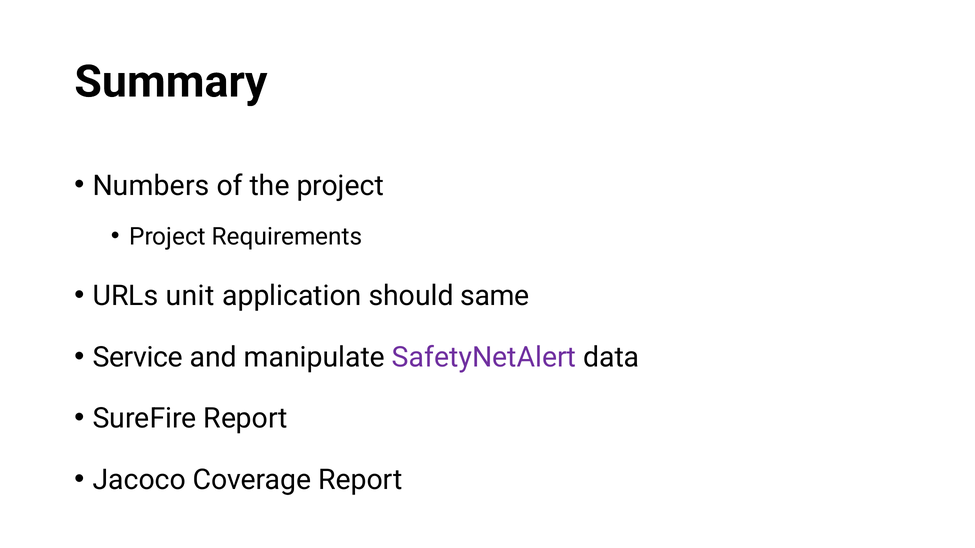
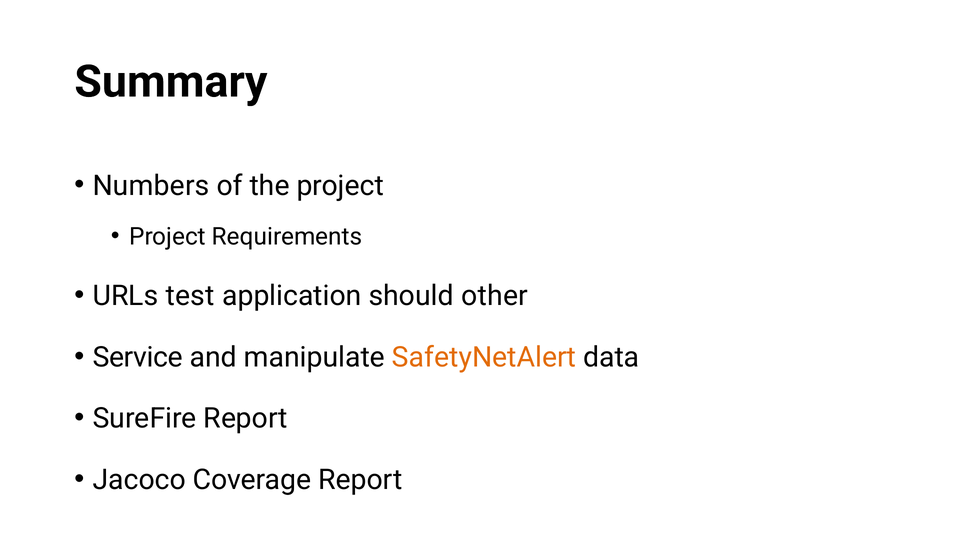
unit: unit -> test (190, 296)
same: same -> other (495, 296)
SafetyNetAlert colour: purple -> orange (484, 357)
